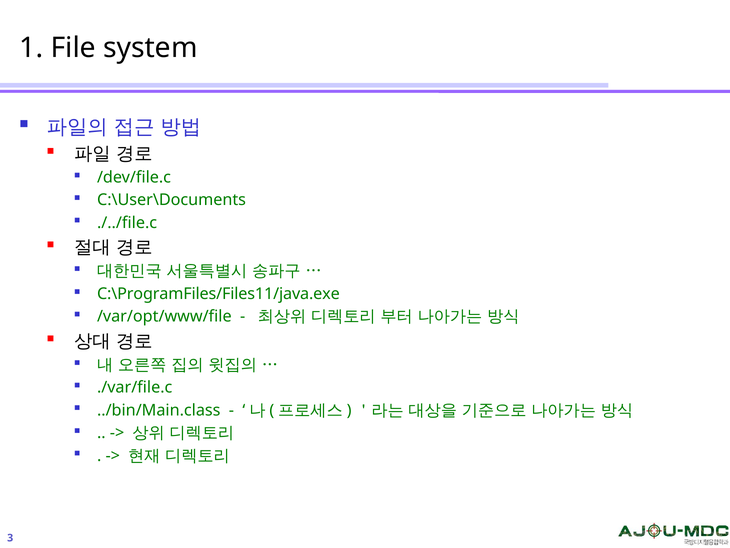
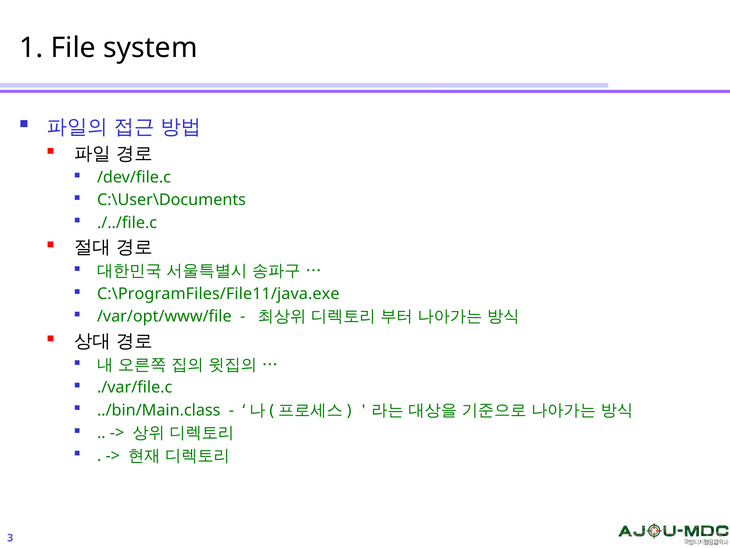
C:\ProgramFiles/Files11/java.exe: C:\ProgramFiles/Files11/java.exe -> C:\ProgramFiles/File11/java.exe (218, 294)
